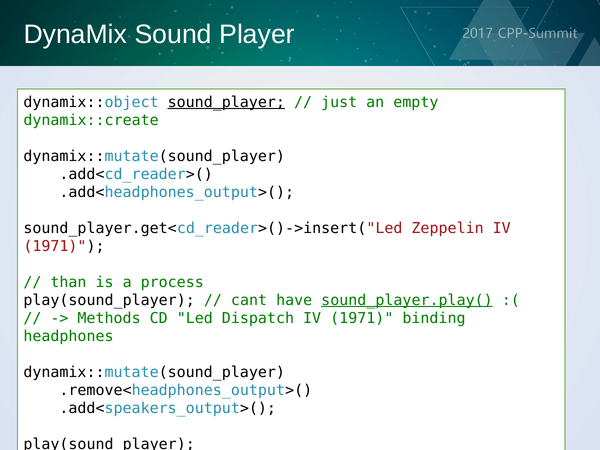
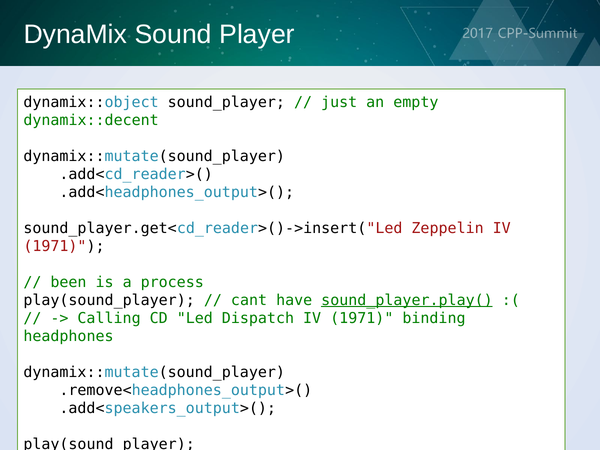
sound_player underline: present -> none (226, 102)
dynamix::create: dynamix::create -> dynamix::decent (91, 120)
than: than -> been (68, 282)
Methods: Methods -> Calling (109, 318)
